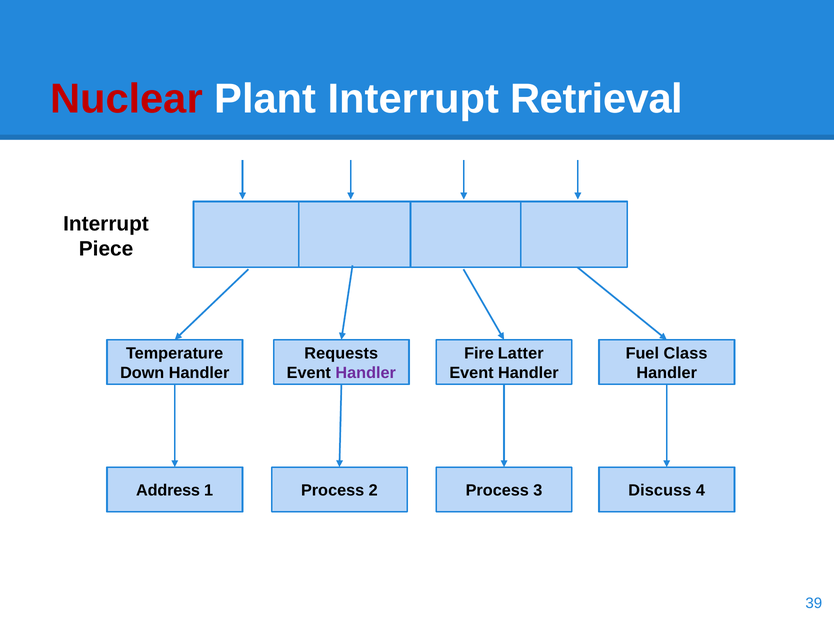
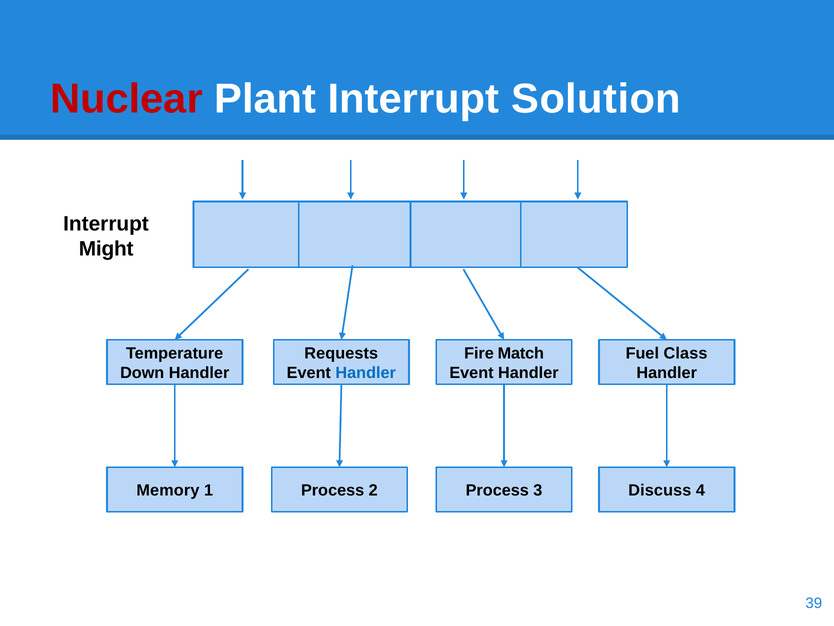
Retrieval: Retrieval -> Solution (596, 99)
Piece: Piece -> Might (106, 249)
Latter: Latter -> Match (521, 353)
Handler colour: purple -> blue (366, 373)
Address: Address -> Memory (168, 490)
